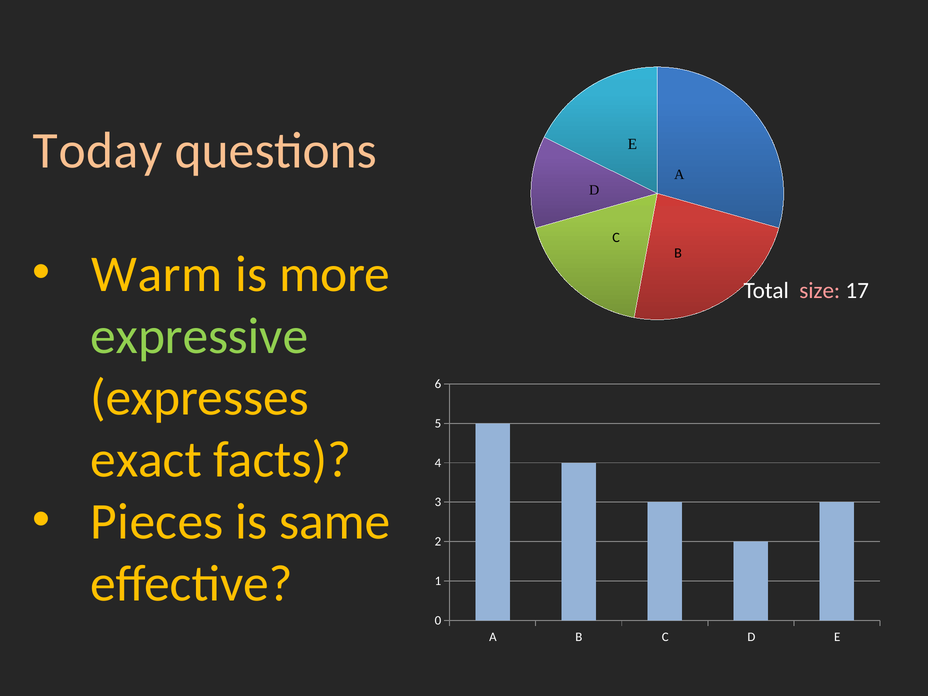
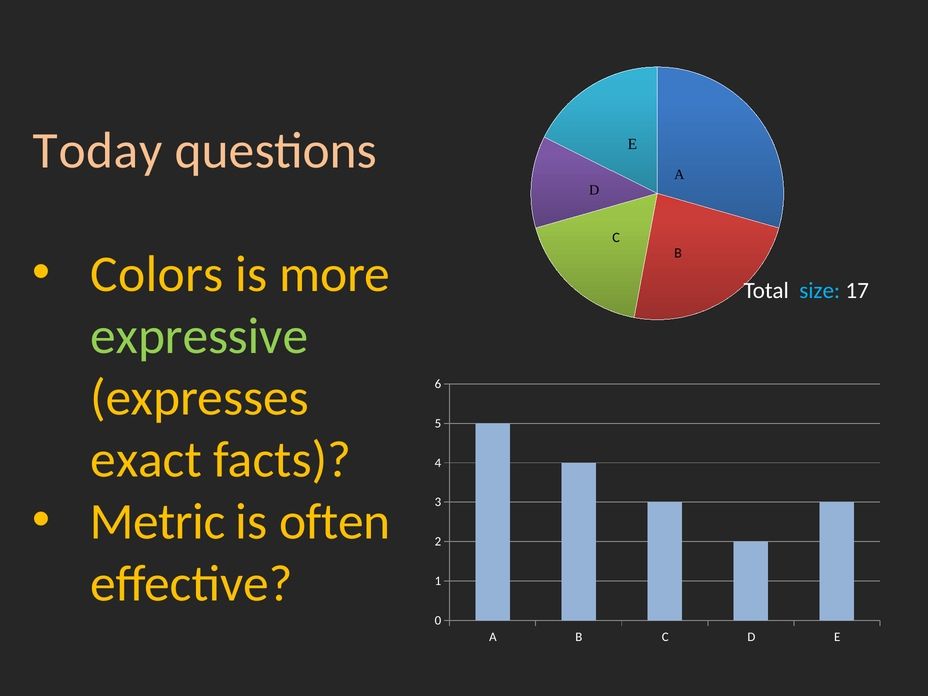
Warm: Warm -> Colors (157, 274)
size colour: pink -> light blue (820, 291)
Pieces: Pieces -> Metric (157, 522)
same: same -> often (335, 522)
